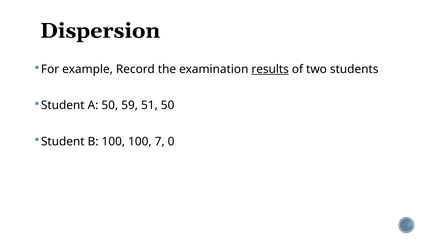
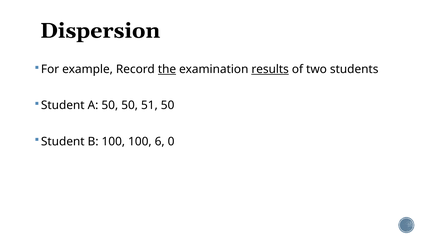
the underline: none -> present (167, 69)
50 59: 59 -> 50 (130, 106)
7: 7 -> 6 (160, 142)
